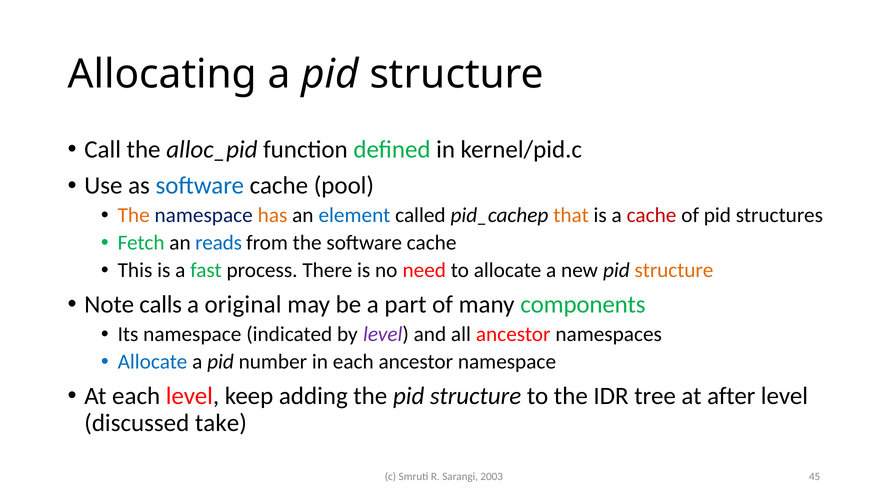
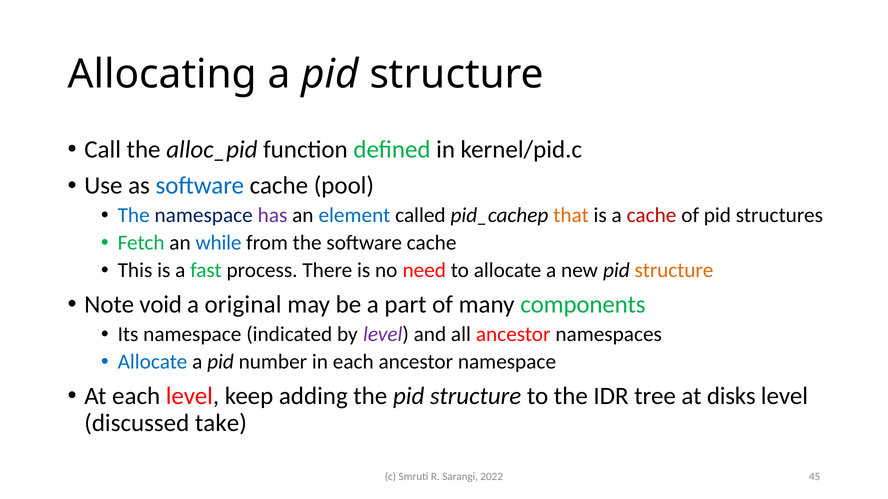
The colour: orange -> blue (134, 216)
has colour: orange -> purple (273, 216)
reads: reads -> while (219, 243)
calls: calls -> void (161, 305)
after: after -> disks (731, 396)
2003: 2003 -> 2022 (492, 477)
